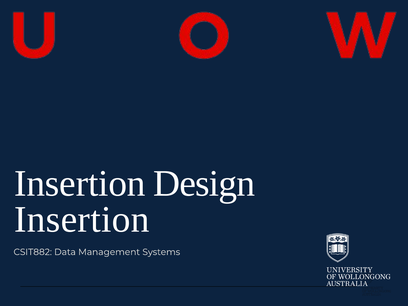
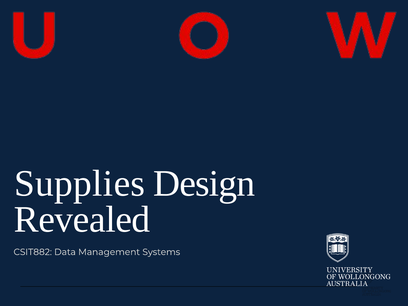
Insertion: Insertion -> Supplies (80, 184)
Insertion: Insertion -> Revealed (82, 220)
